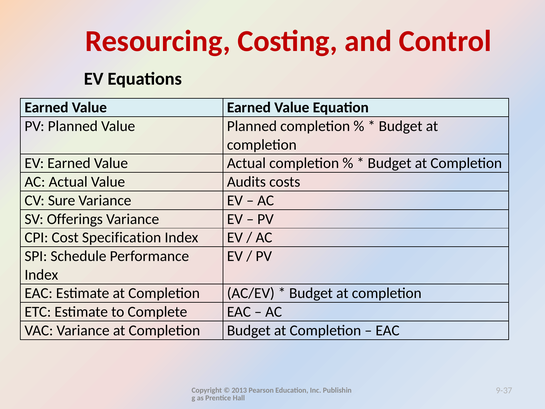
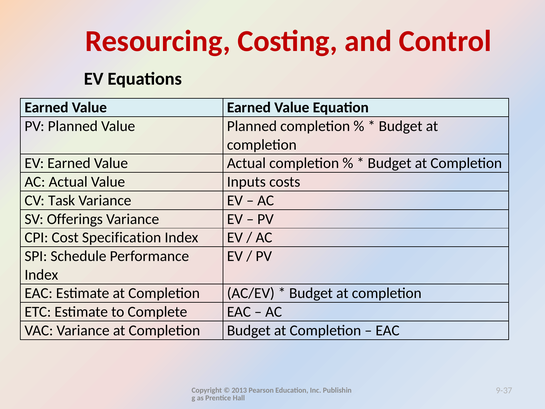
Audits: Audits -> Inputs (246, 182)
Sure: Sure -> Task (62, 200)
